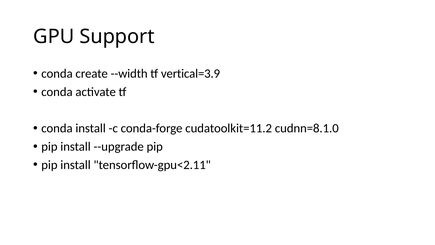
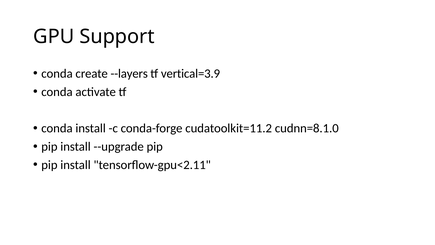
--width: --width -> --layers (129, 74)
